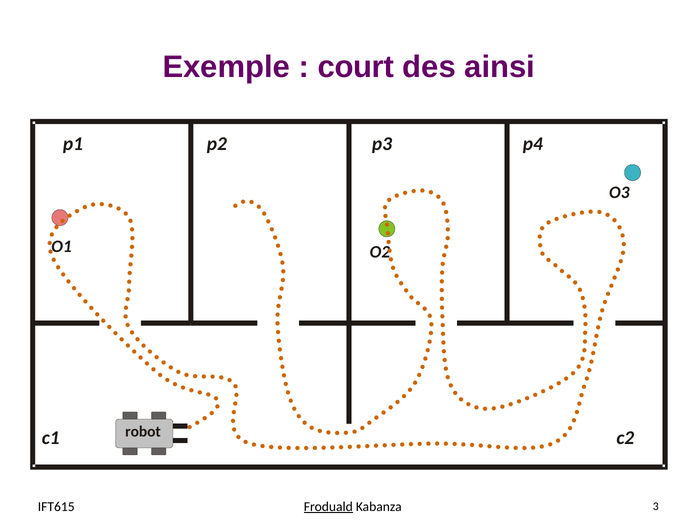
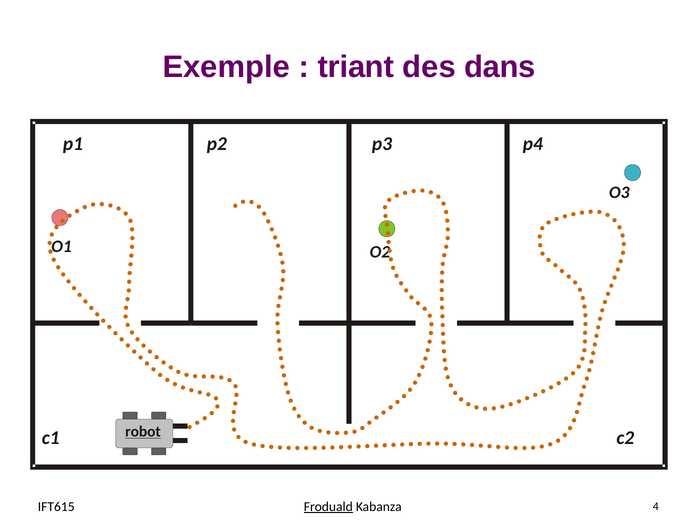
court: court -> triant (356, 67)
ainsi: ainsi -> dans (500, 67)
robot underline: none -> present (143, 431)
3: 3 -> 4 (656, 506)
